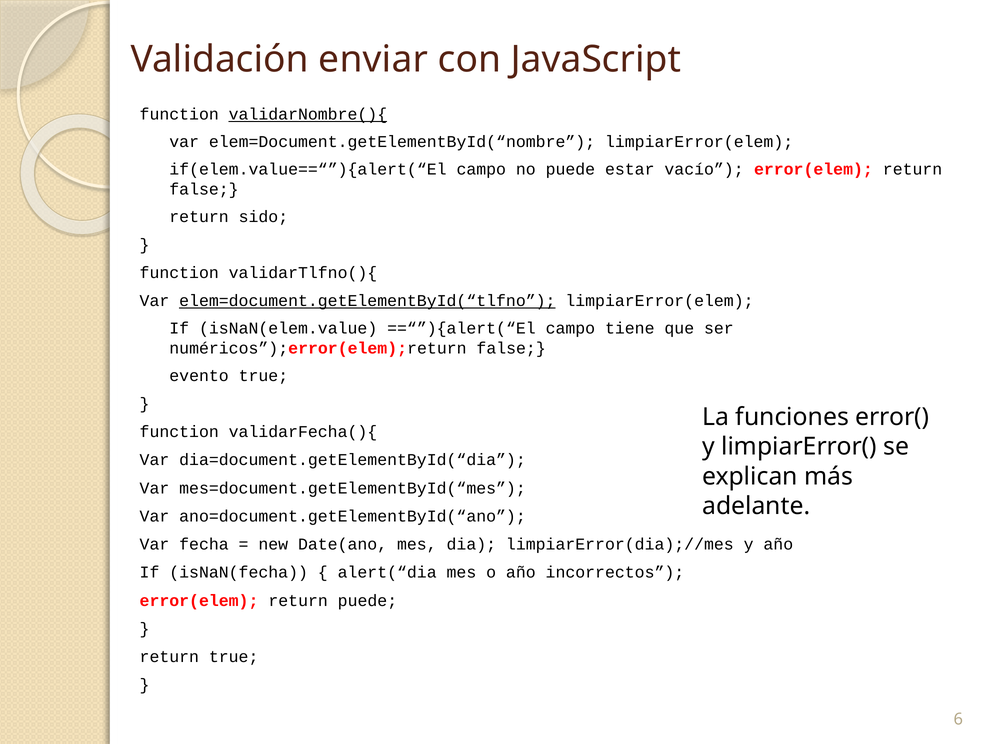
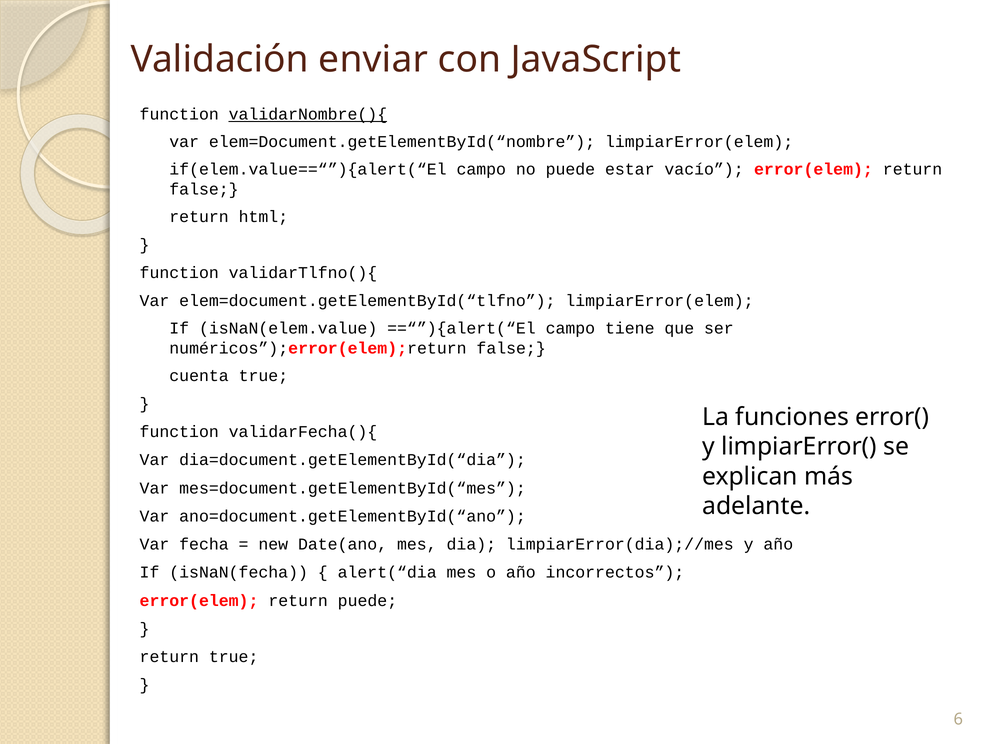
sido: sido -> html (263, 216)
elem=document.getElementById(“tlfno underline: present -> none (367, 301)
evento: evento -> cuenta (199, 375)
